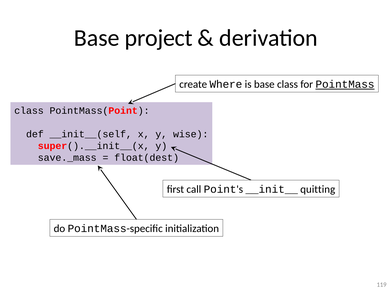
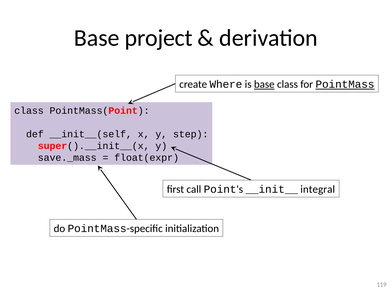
base underline: none -> present (264, 84)
wise: wise -> step (191, 134)
float(dest: float(dest -> float(expr (147, 158)
quitting: quitting -> integral (318, 189)
